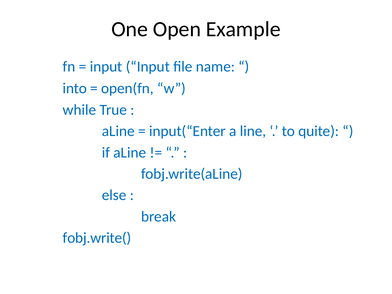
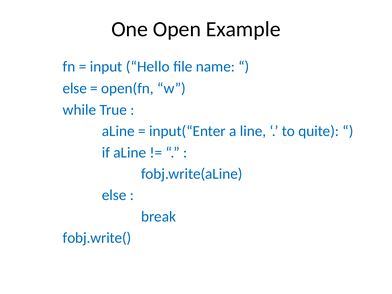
input Input: Input -> Hello (148, 67)
into: into -> else (75, 88)
